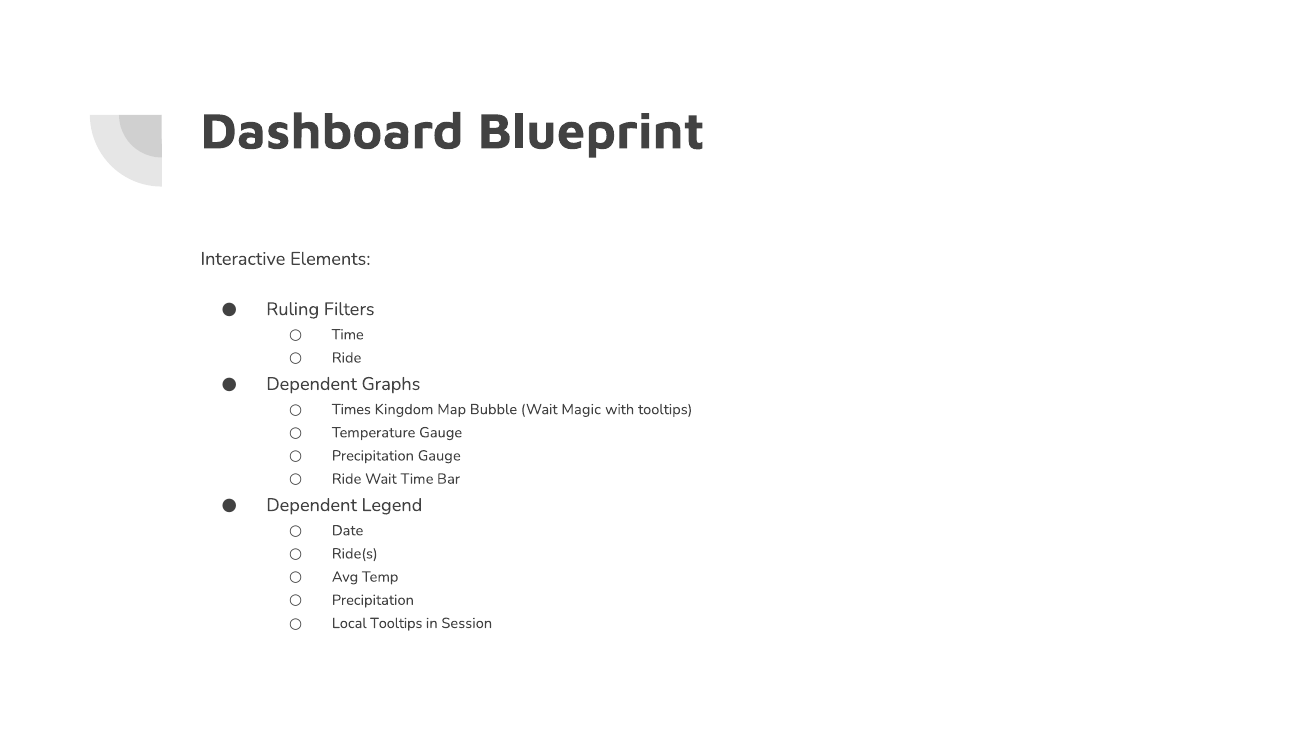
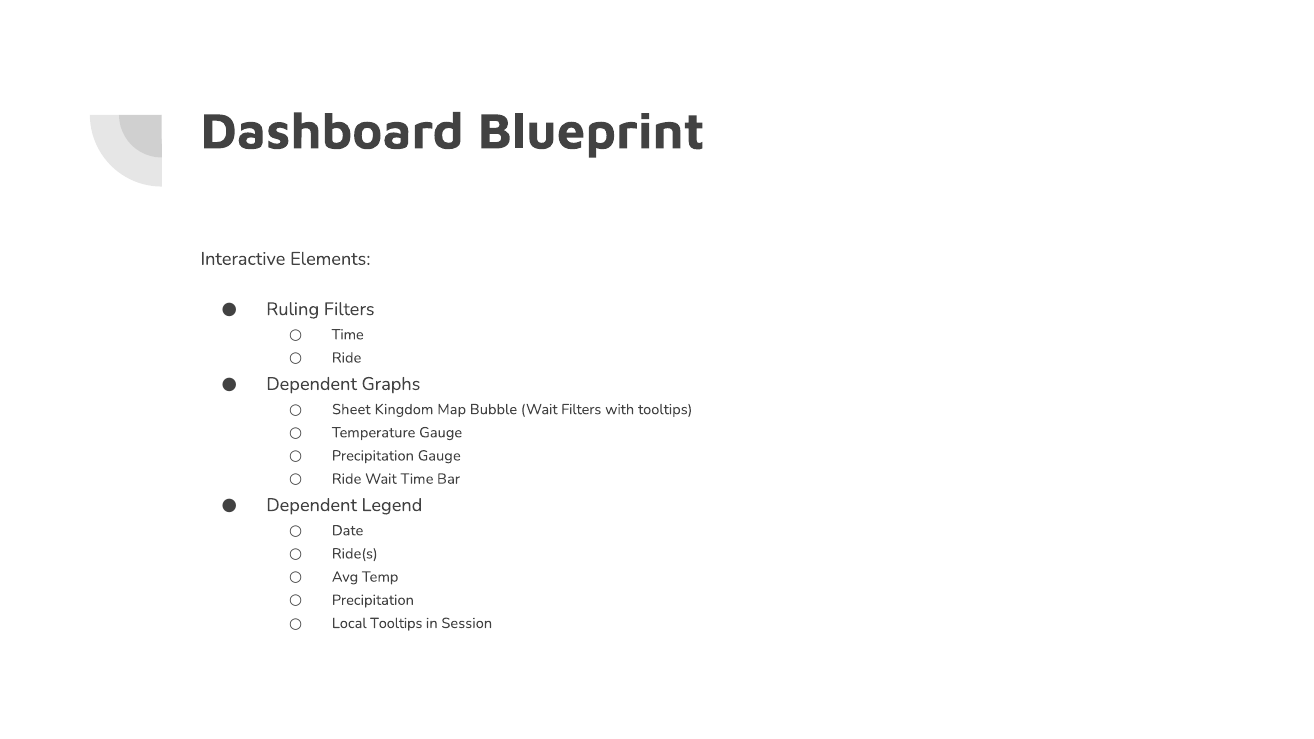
Times: Times -> Sheet (351, 409)
Wait Magic: Magic -> Filters (581, 409)
